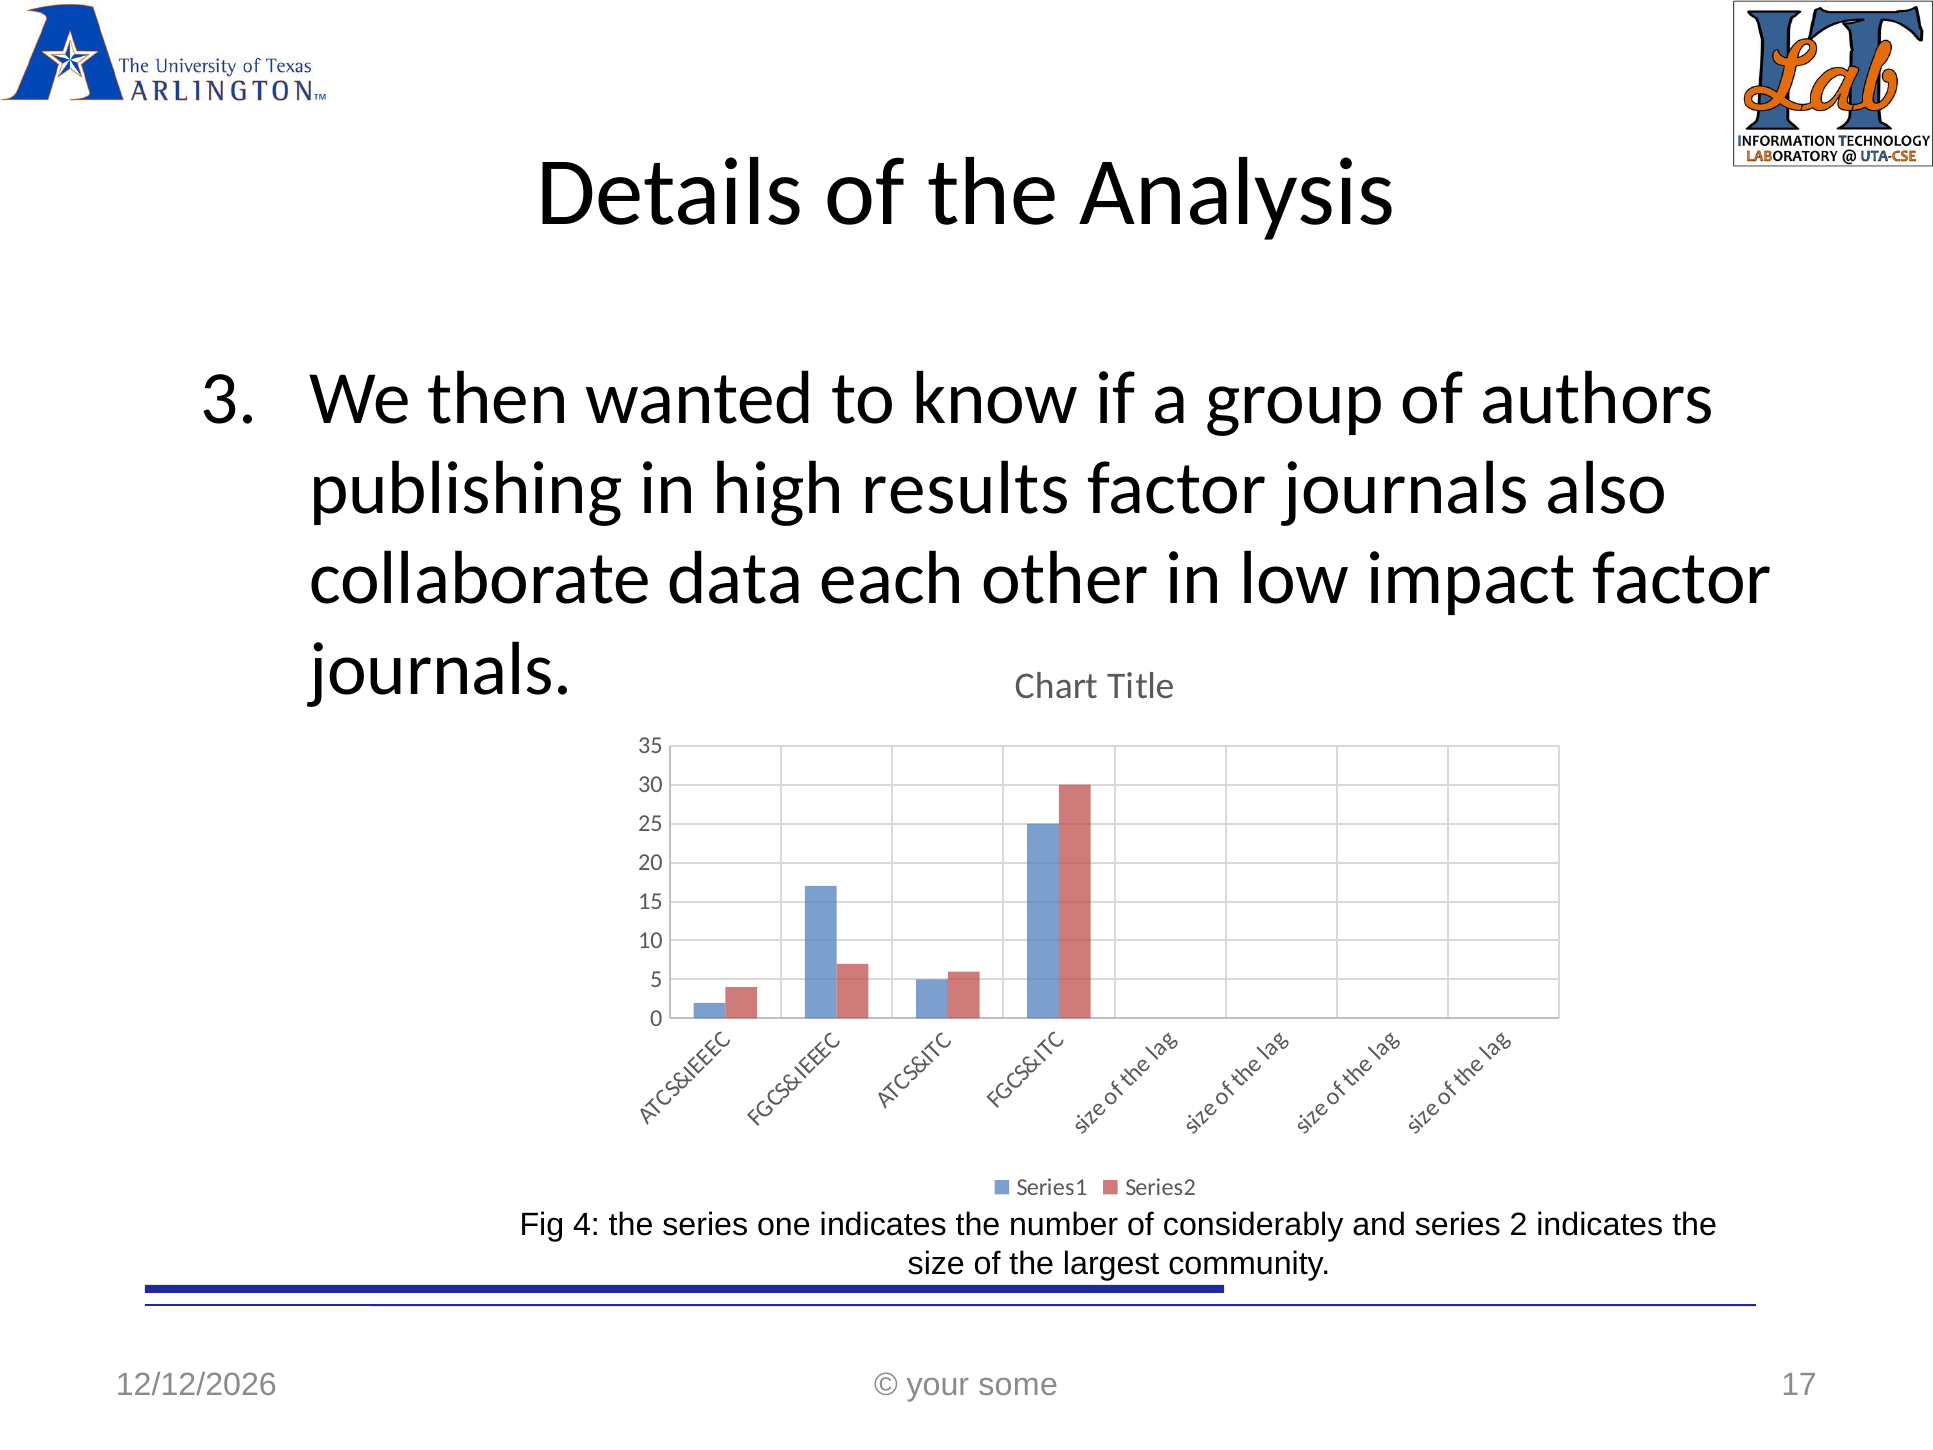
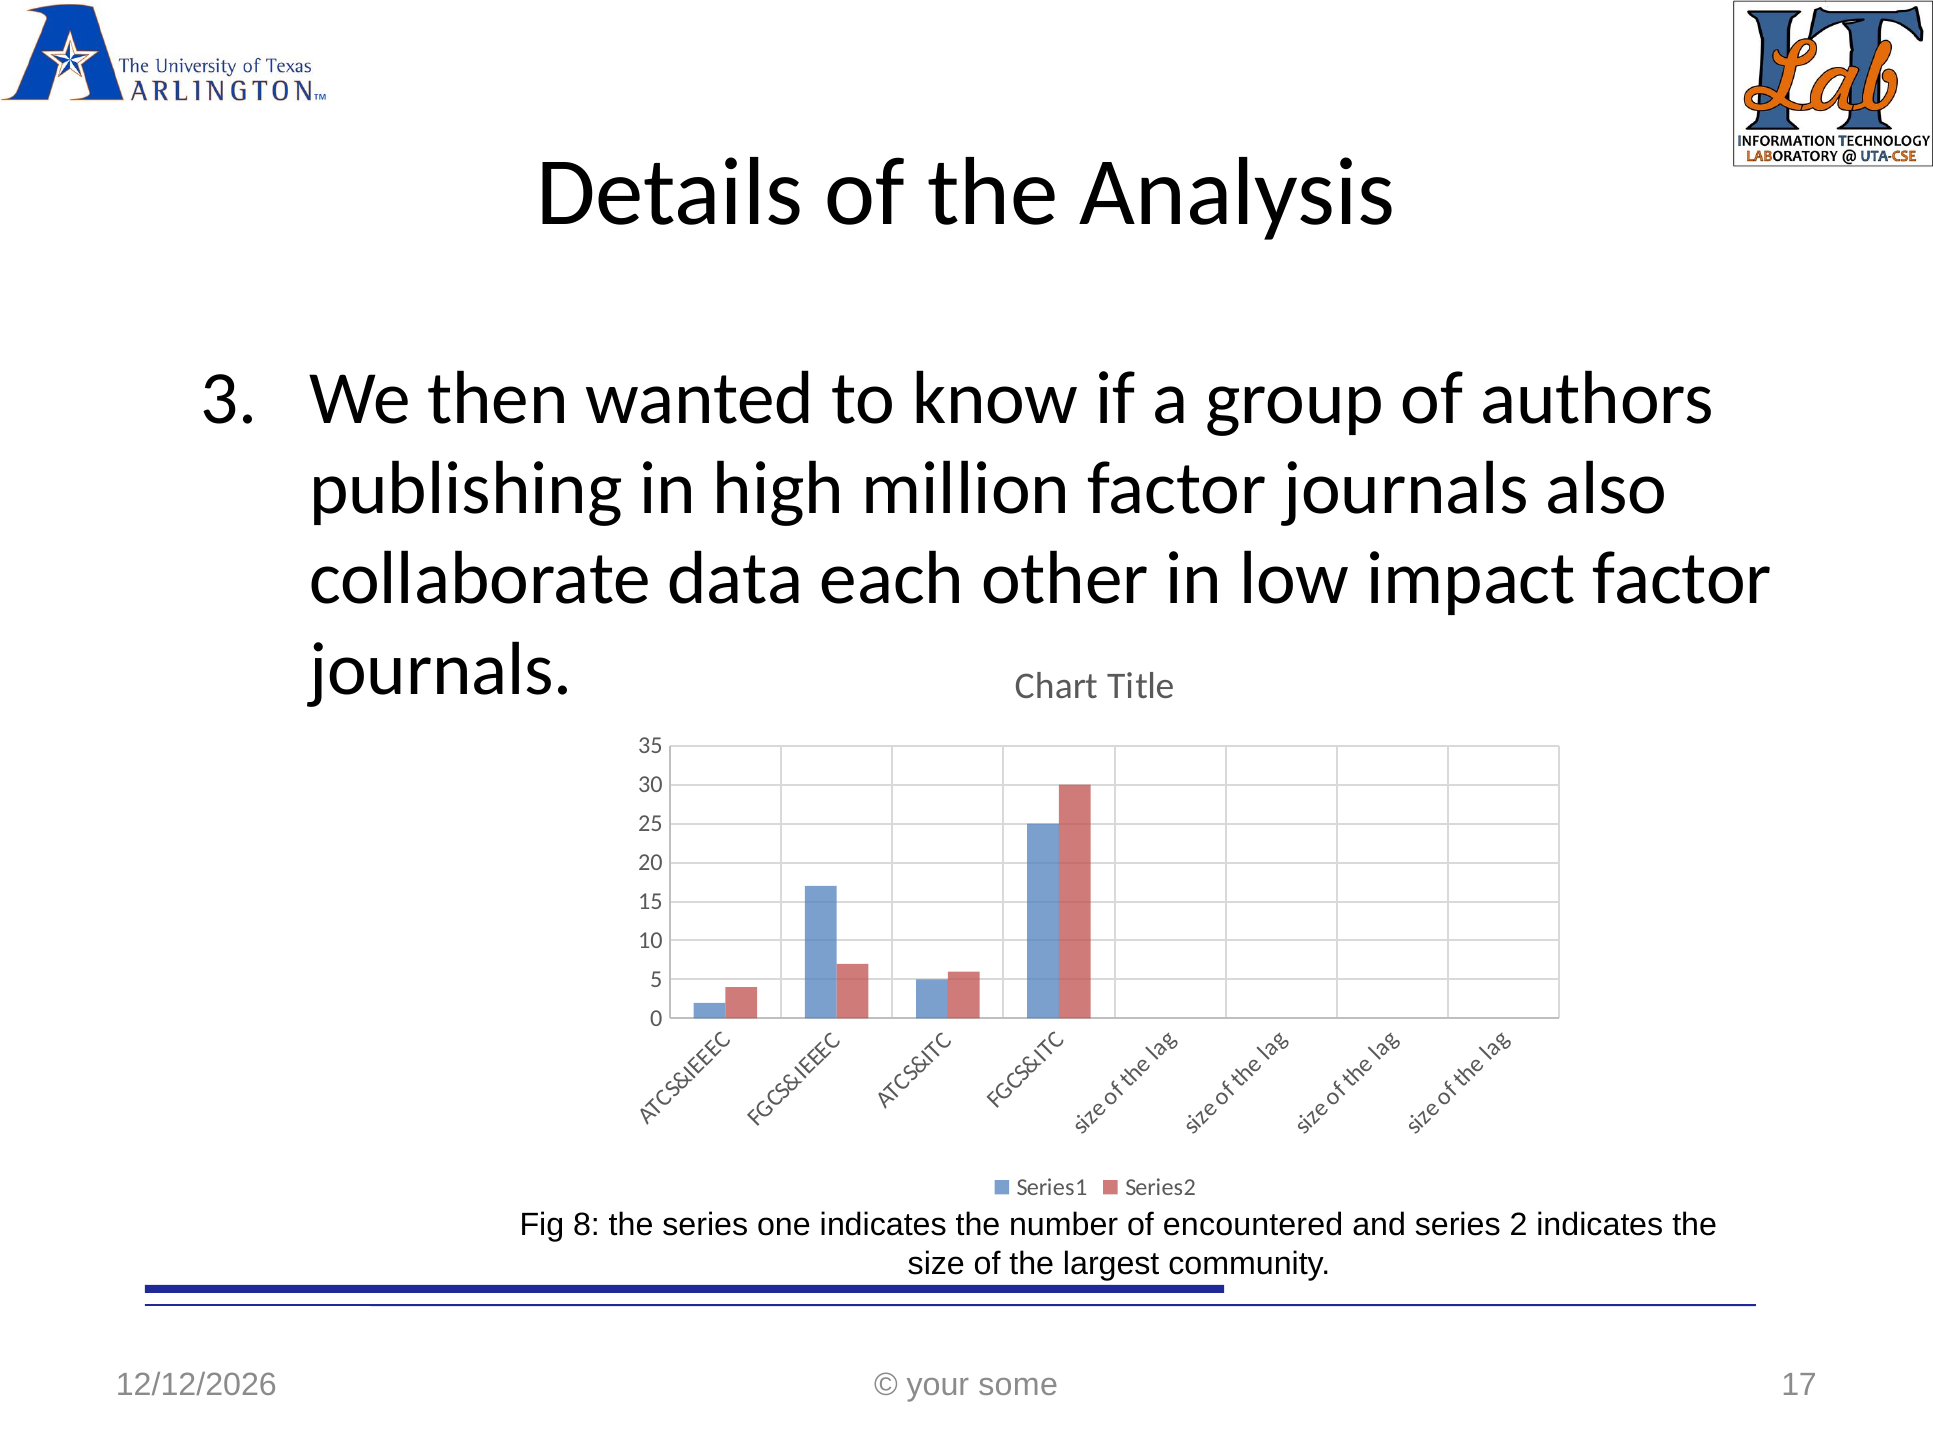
results: results -> million (966, 489)
4: 4 -> 8 (586, 1225)
considerably: considerably -> encountered (1253, 1225)
